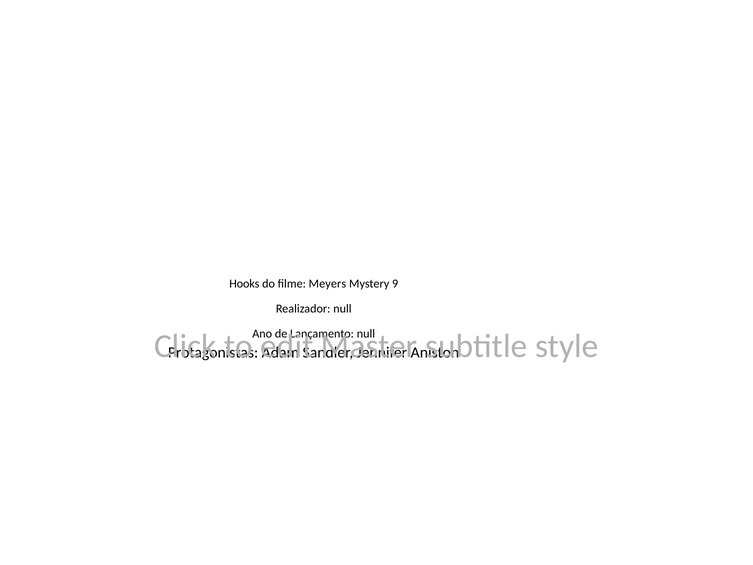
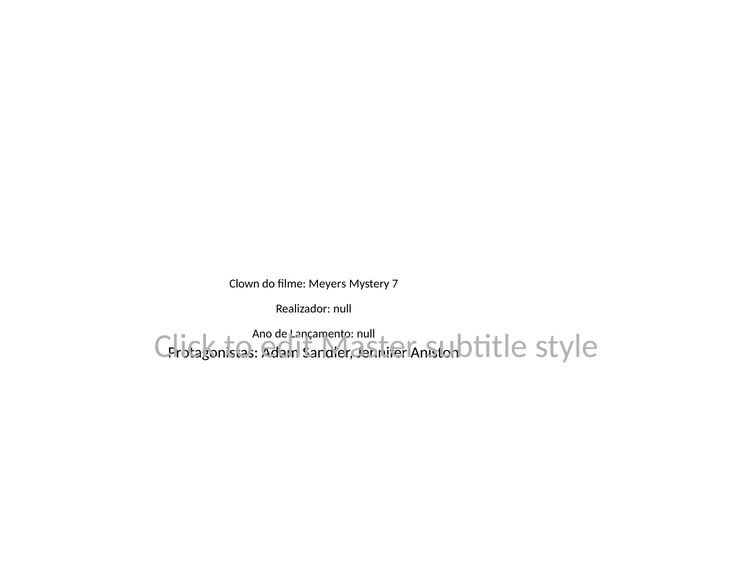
Hooks: Hooks -> Clown (244, 283)
9: 9 -> 7 (395, 283)
